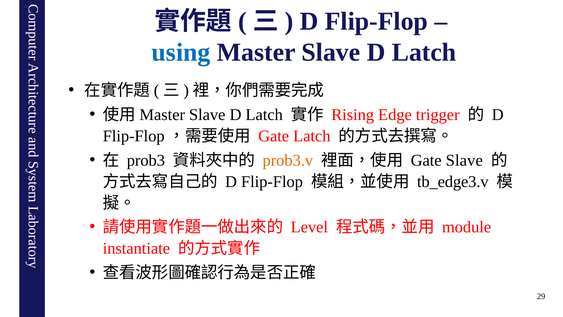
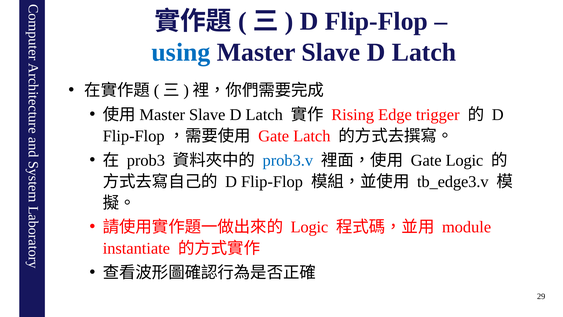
prob3.v colour: orange -> blue (288, 160)
Gate Slave: Slave -> Logic (464, 160)
Level: Level -> Logic (309, 227)
